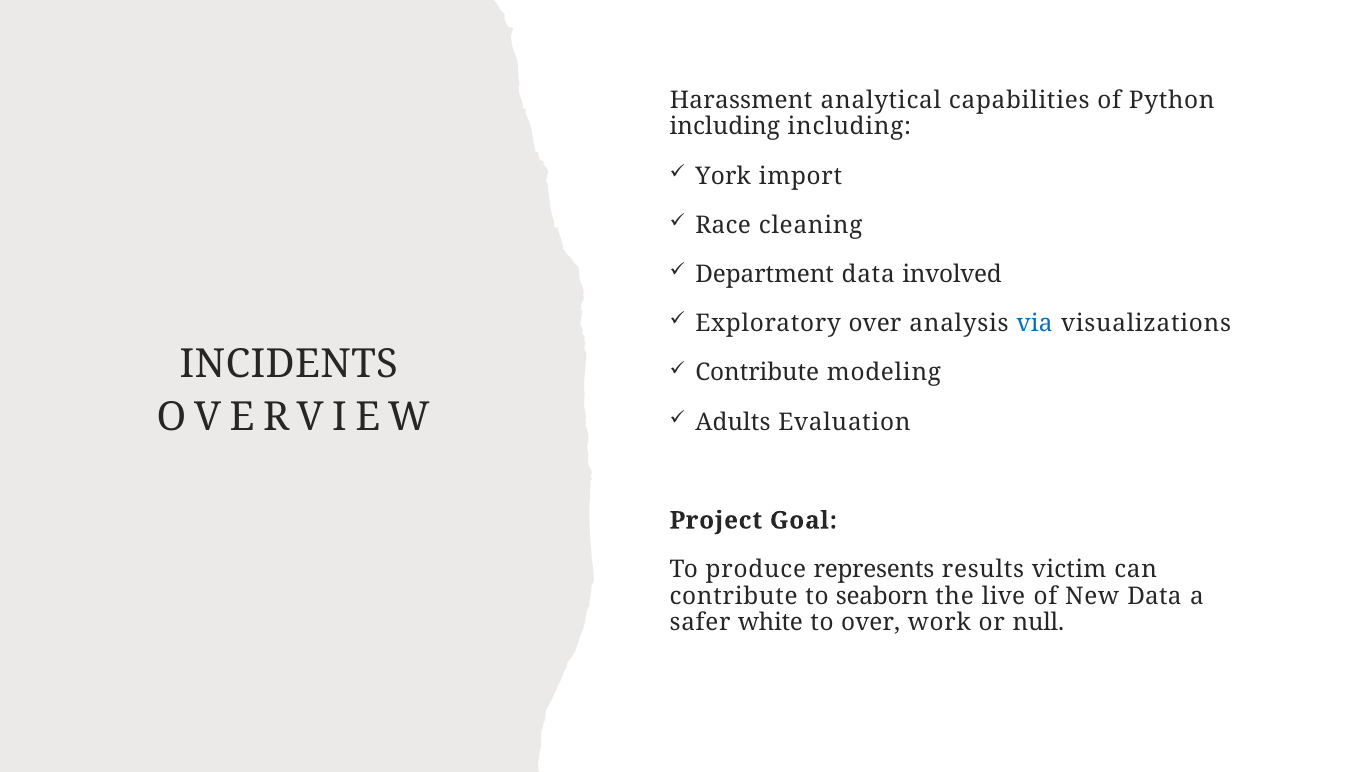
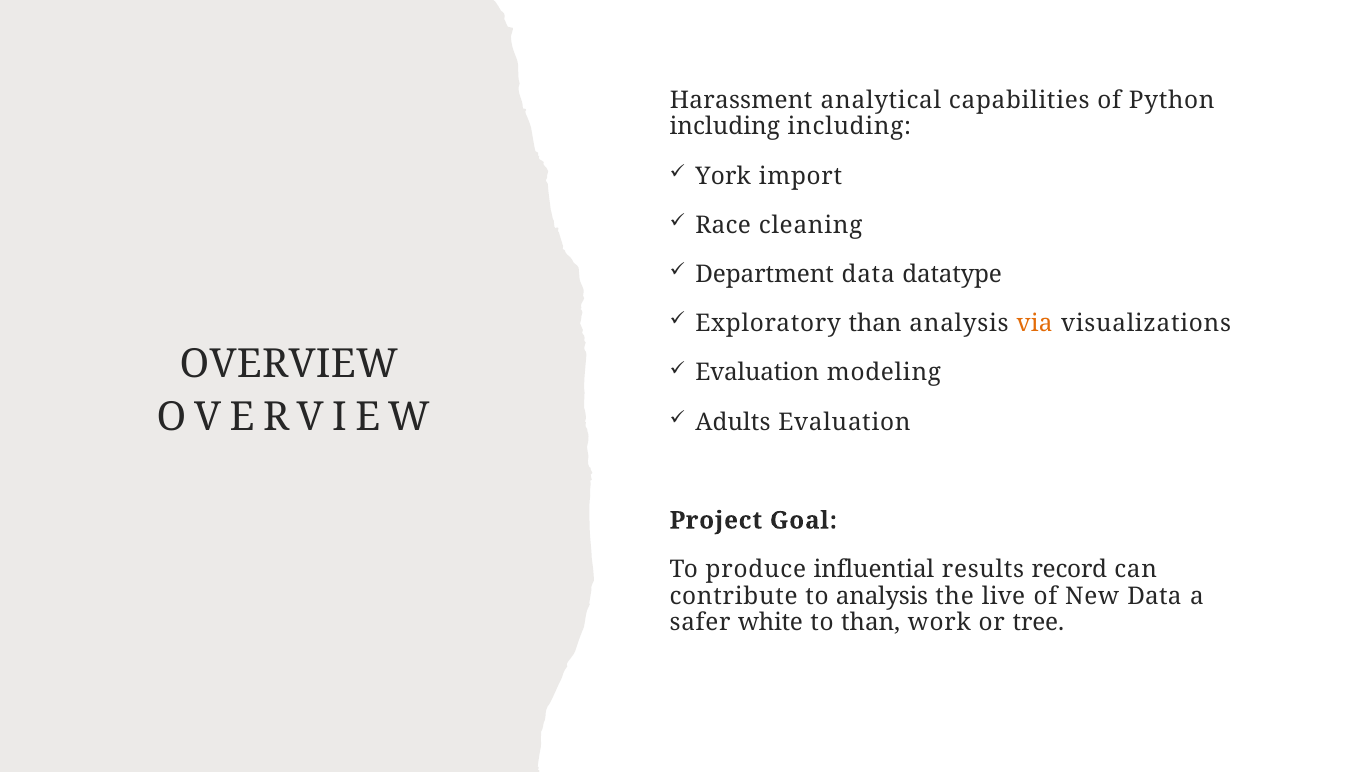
involved: involved -> datatype (952, 274)
Exploratory over: over -> than (875, 324)
via colour: blue -> orange (1035, 324)
INCIDENTS: INCIDENTS -> OVERVIEW (289, 365)
Contribute: Contribute -> Evaluation (757, 373)
represents: represents -> influential (874, 570)
victim: victim -> record (1069, 570)
to seaborn: seaborn -> analysis (882, 596)
to over: over -> than (871, 622)
null: null -> tree (1038, 622)
